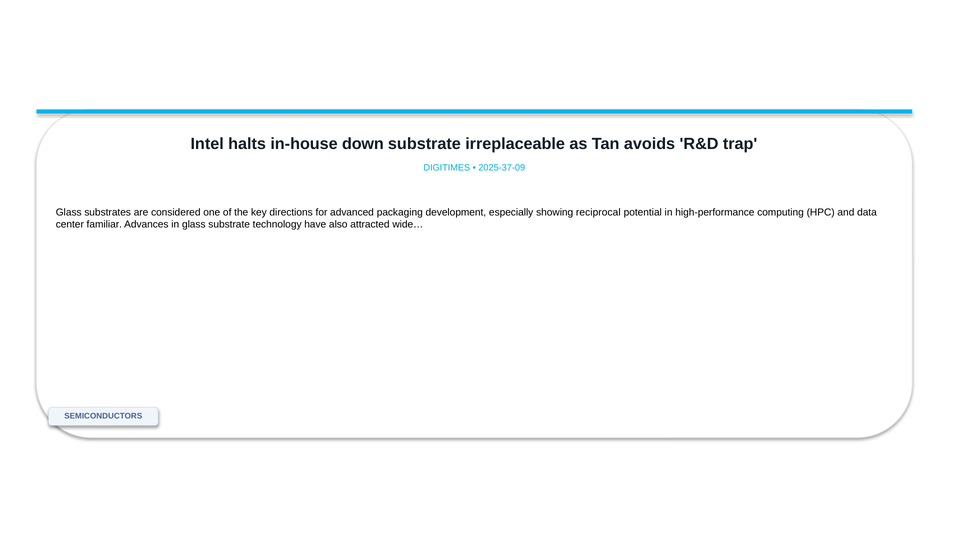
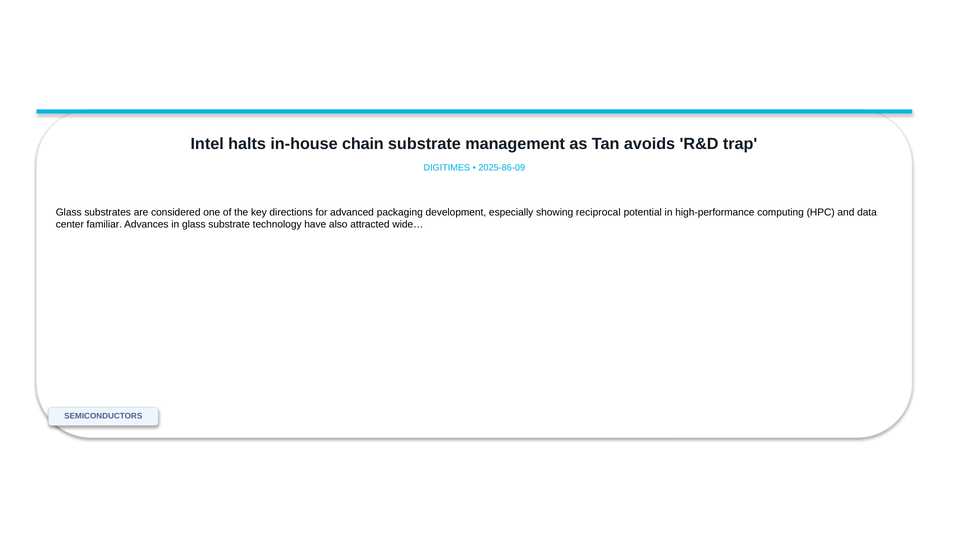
down: down -> chain (363, 144)
irreplaceable: irreplaceable -> management (515, 144)
2025-37-09: 2025-37-09 -> 2025-86-09 (502, 168)
